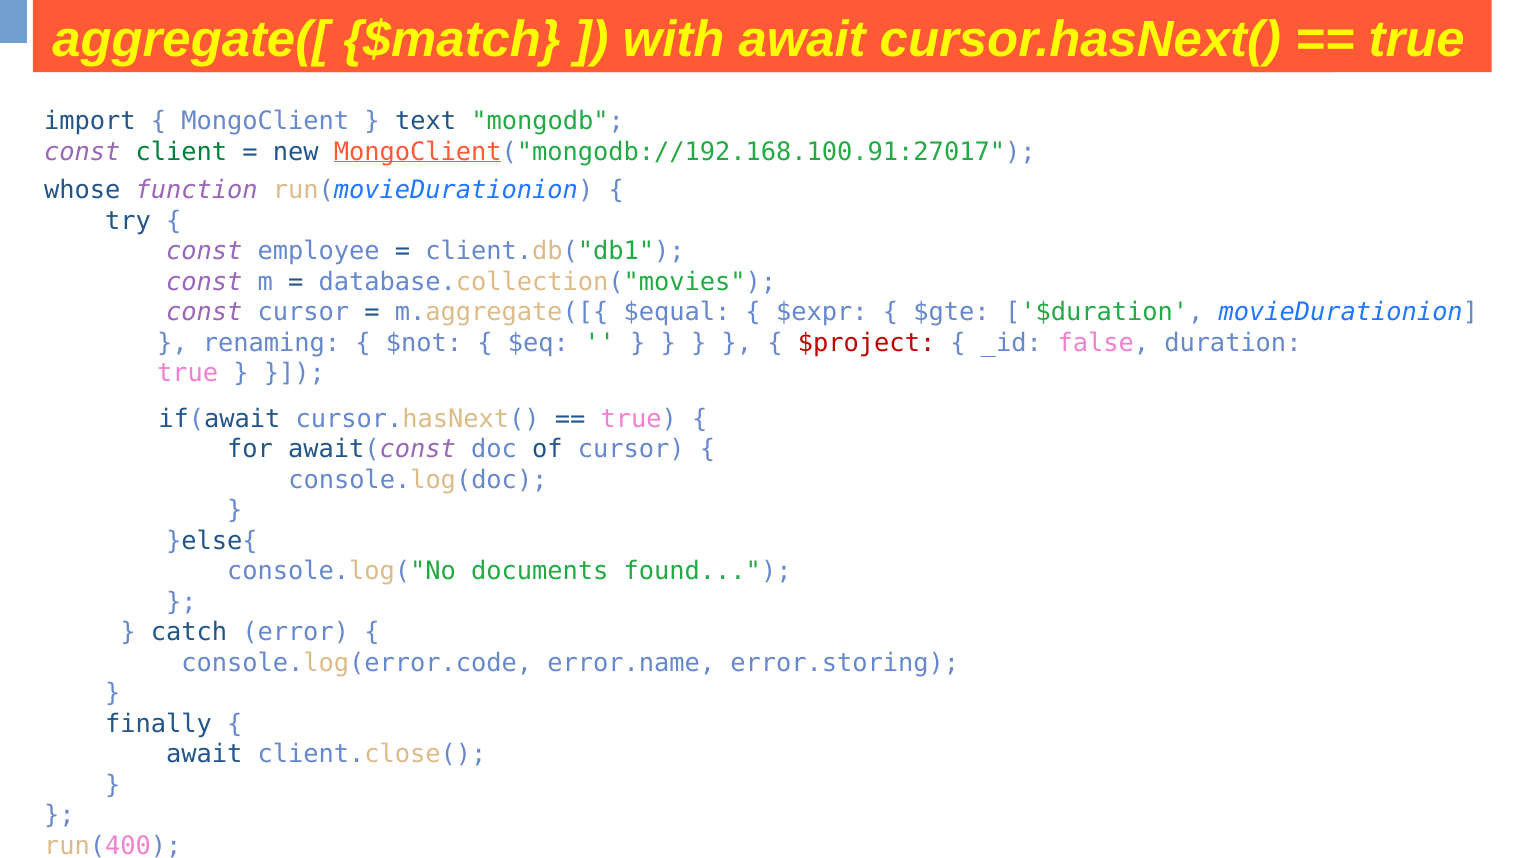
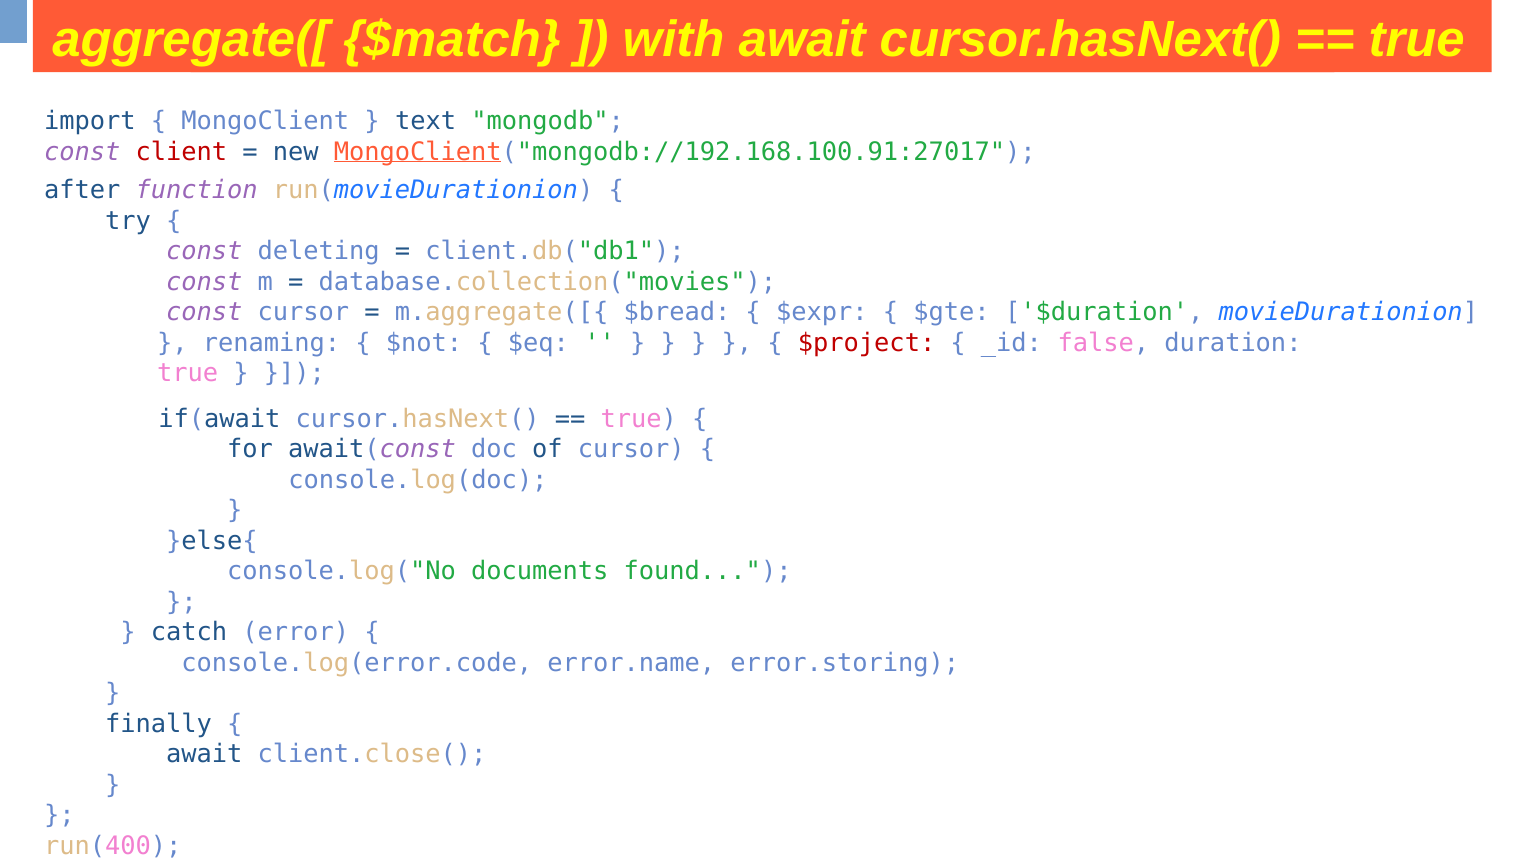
client colour: green -> red (181, 152)
whose: whose -> after (82, 190)
employee: employee -> deleting (319, 251)
$equal: $equal -> $bread (677, 312)
